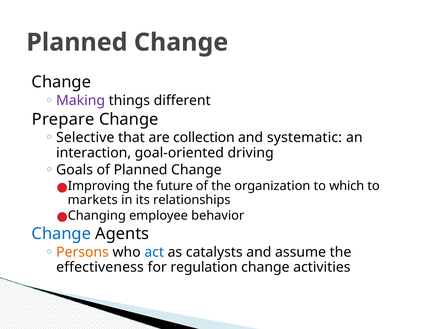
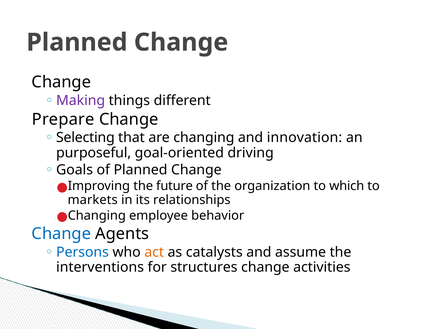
Selective: Selective -> Selecting (85, 138)
collection: collection -> changing (204, 138)
systematic: systematic -> innovation (305, 138)
interaction: interaction -> purposeful (94, 153)
Persons colour: orange -> blue (82, 252)
act colour: blue -> orange (154, 252)
effectiveness: effectiveness -> interventions (100, 267)
regulation: regulation -> structures (204, 267)
